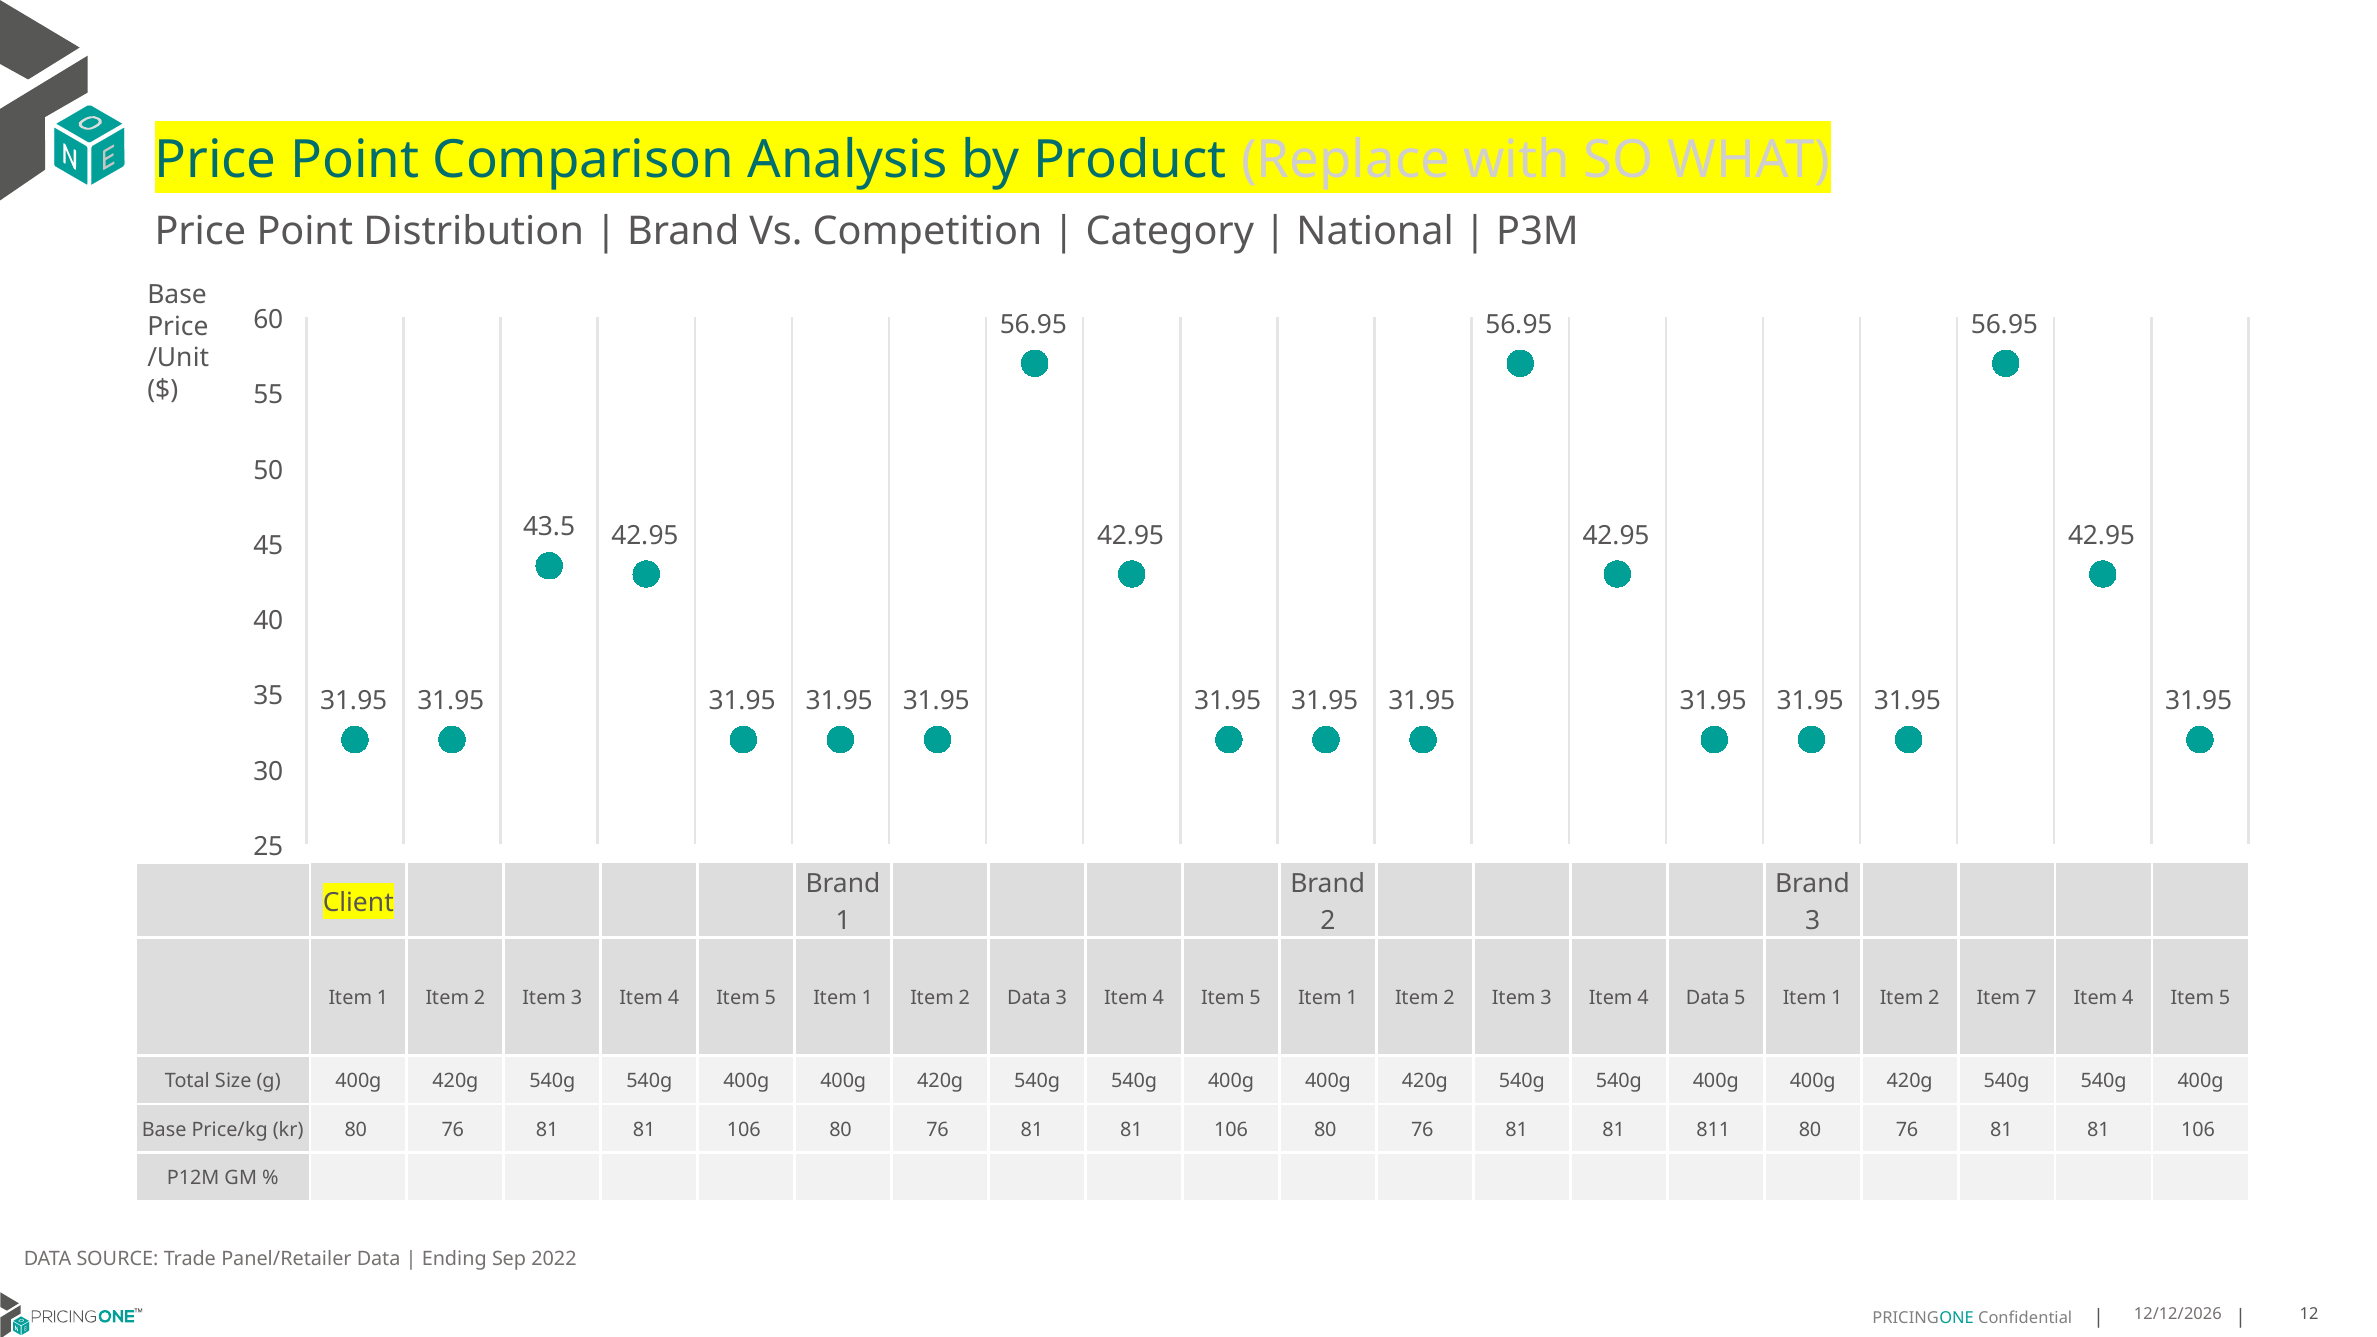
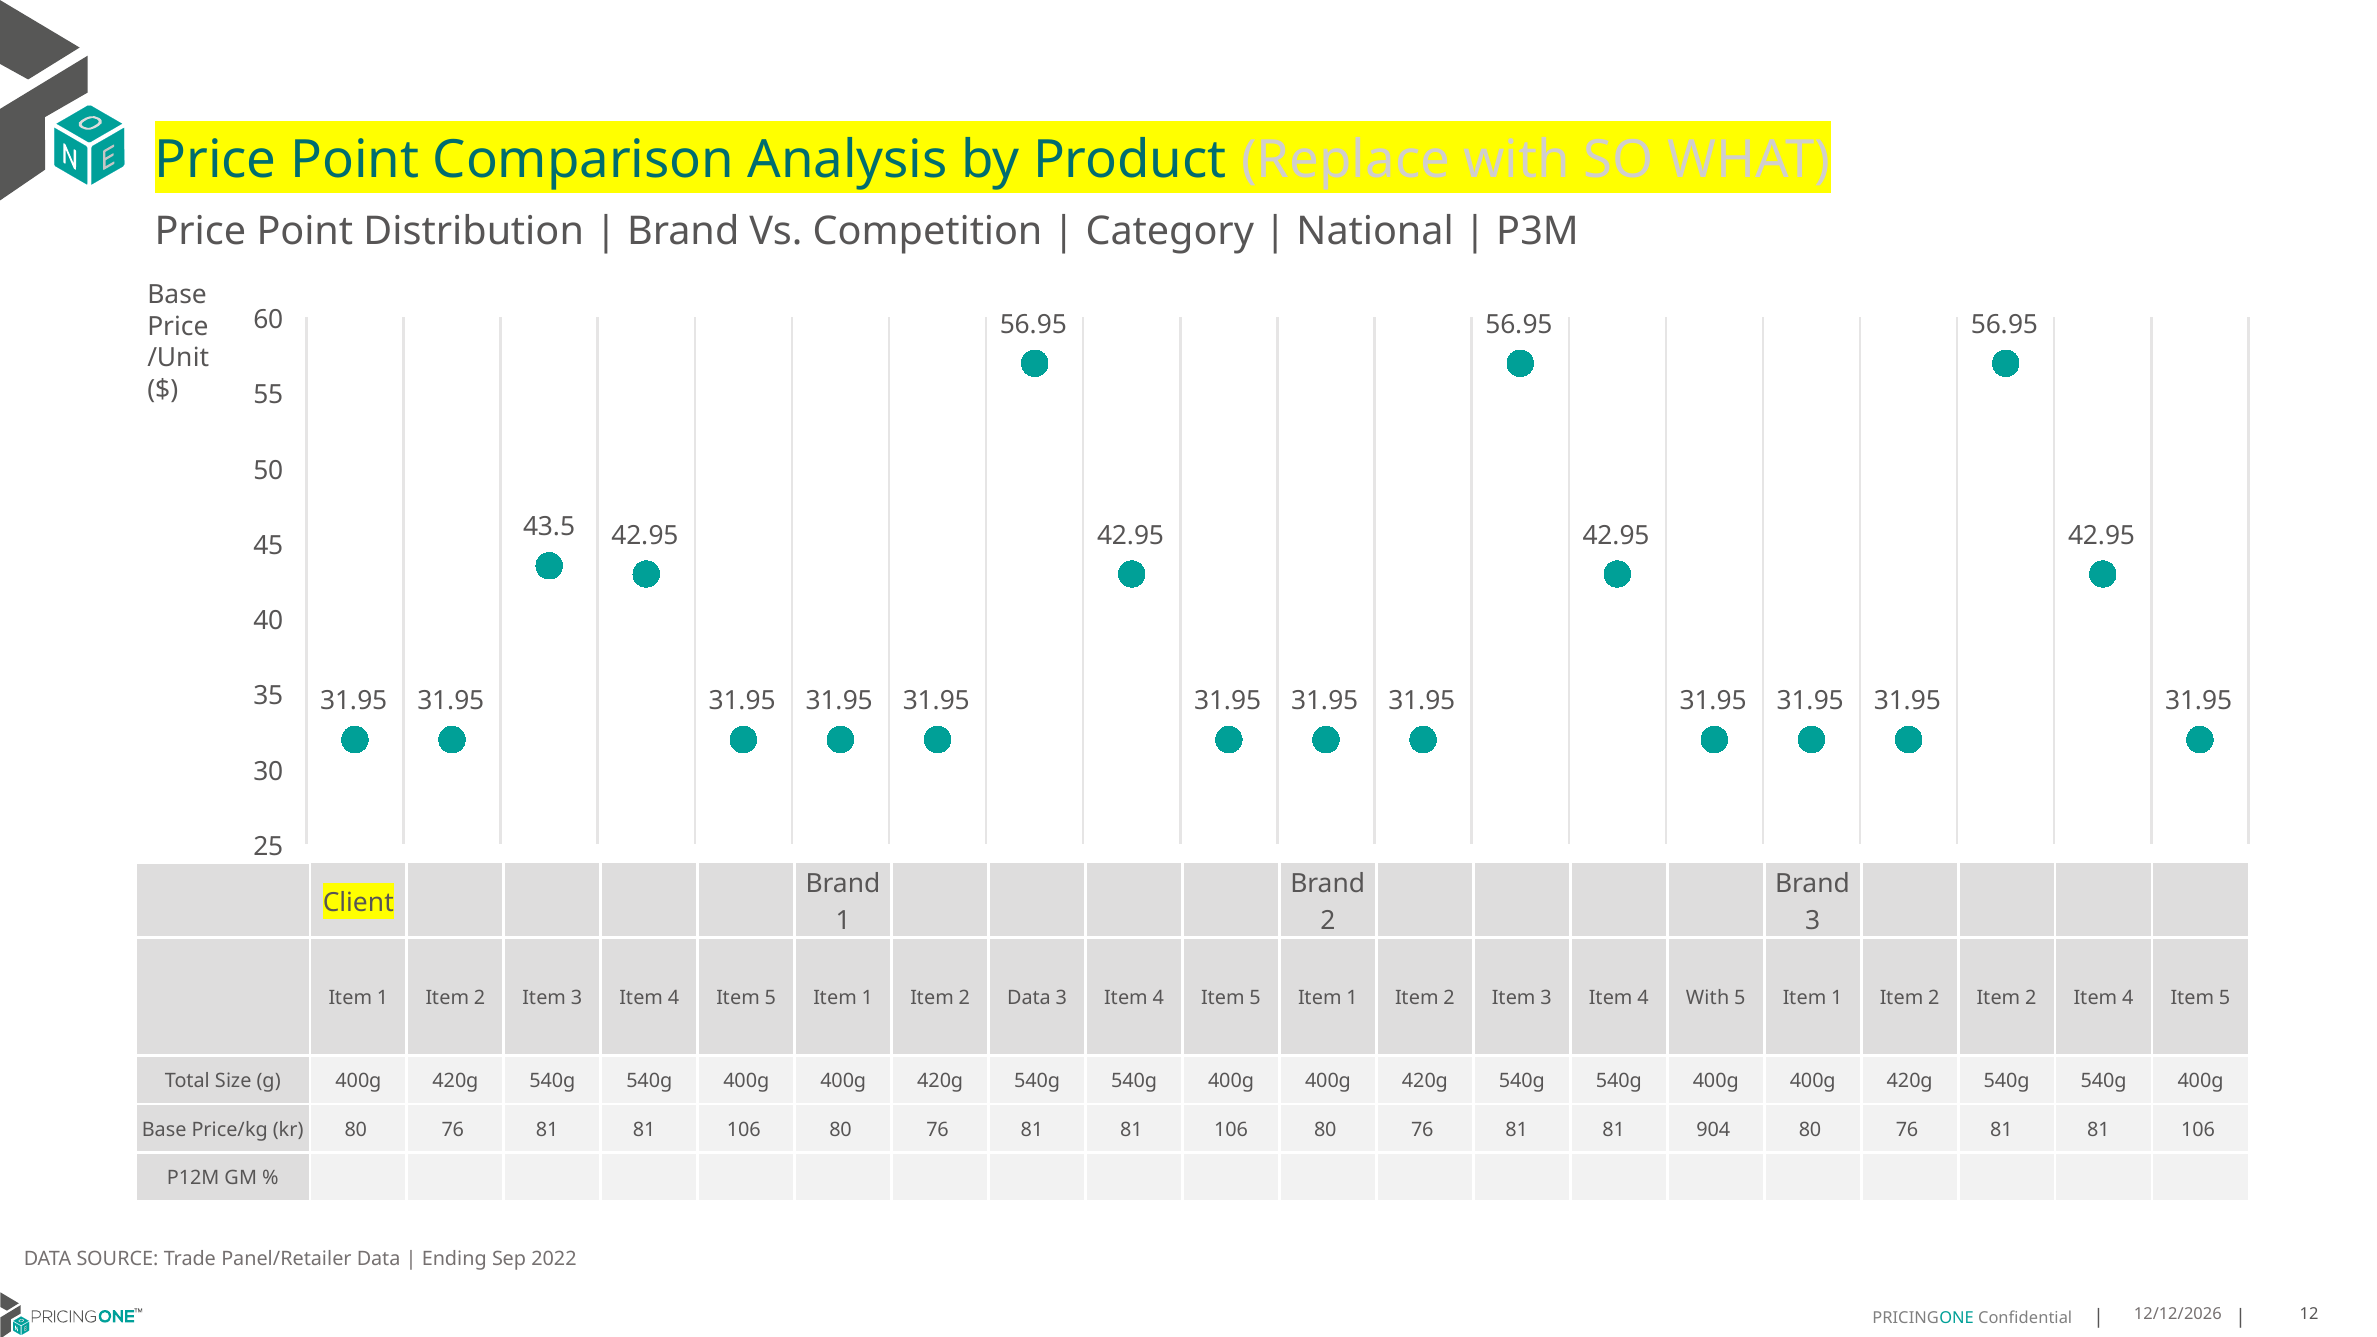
4 Data: Data -> With (1708, 998)
2 Item 7: 7 -> 2 (2031, 998)
811: 811 -> 904 (1713, 1130)
